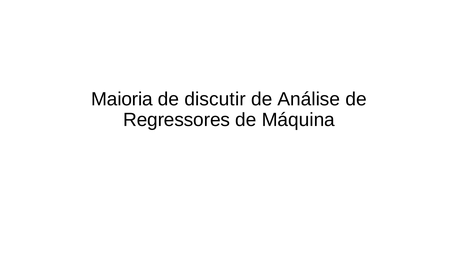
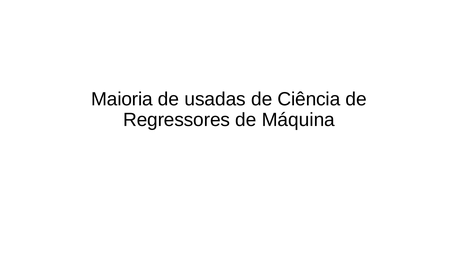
discutir: discutir -> usadas (215, 99)
Análise: Análise -> Ciência (309, 99)
